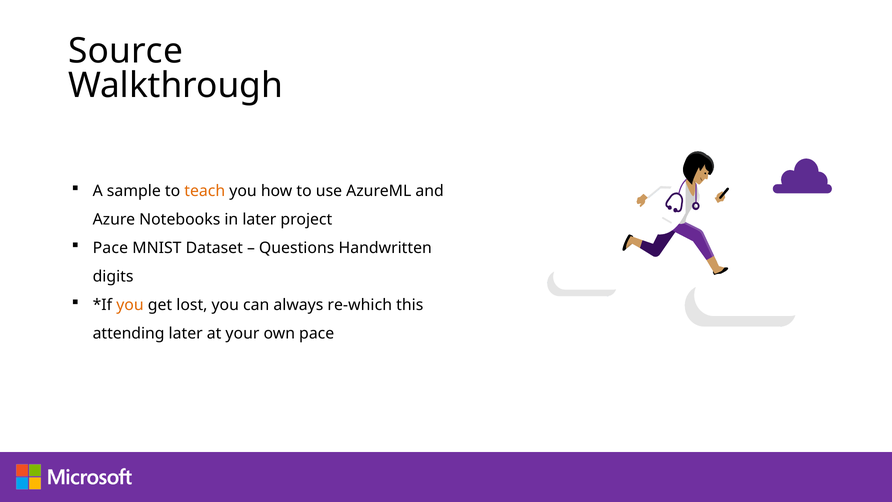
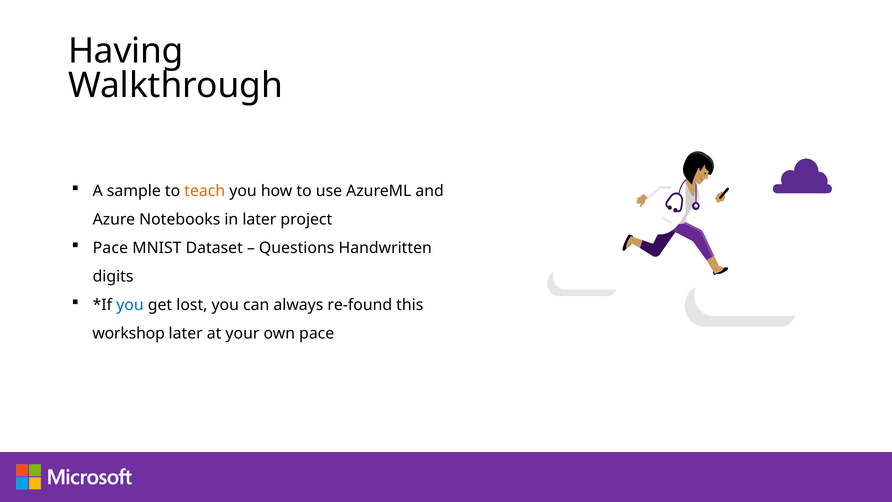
Source: Source -> Having (126, 51)
you colour: orange -> blue (130, 305)
re-which: re-which -> re-found (360, 305)
attending: attending -> workshop (129, 333)
